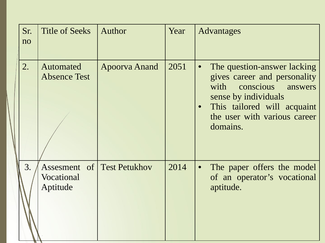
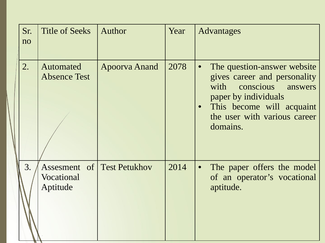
2051: 2051 -> 2078 (177, 67)
lacking: lacking -> website (303, 67)
sense: sense -> paper (220, 97)
tailored: tailored -> become (246, 107)
